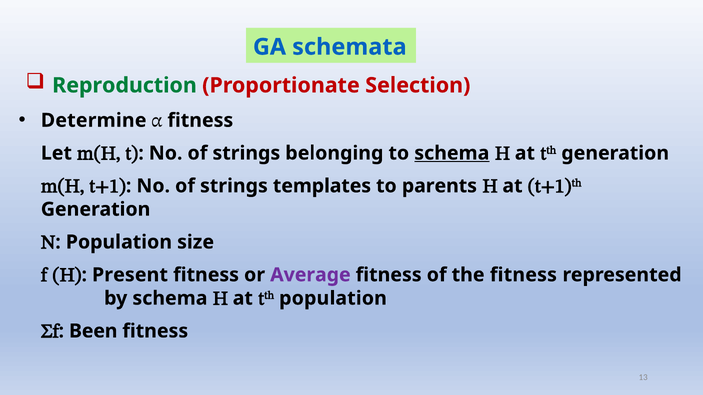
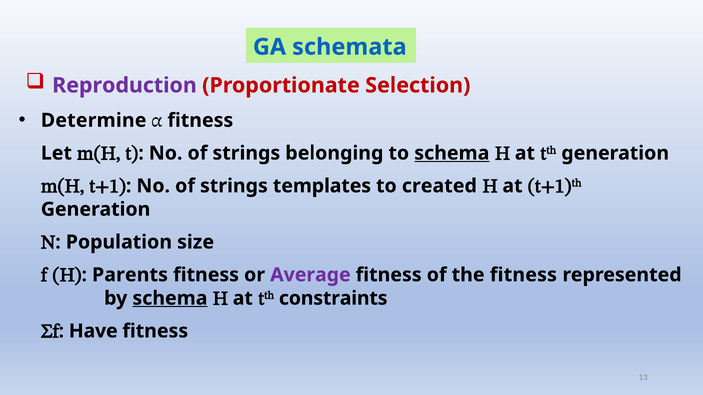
Reproduction colour: green -> purple (124, 85)
parents: parents -> created (439, 186)
Present: Present -> Parents (130, 275)
schema underline: none -> present (170, 299)
population: population -> constraints (333, 299)
Been: Been -> Have (93, 331)
